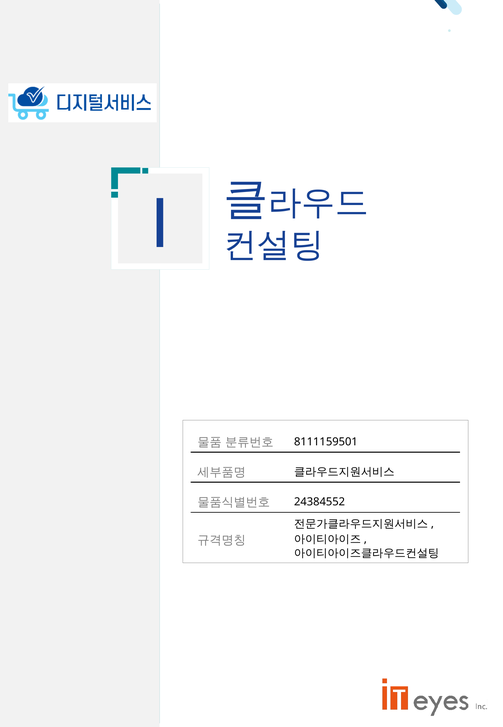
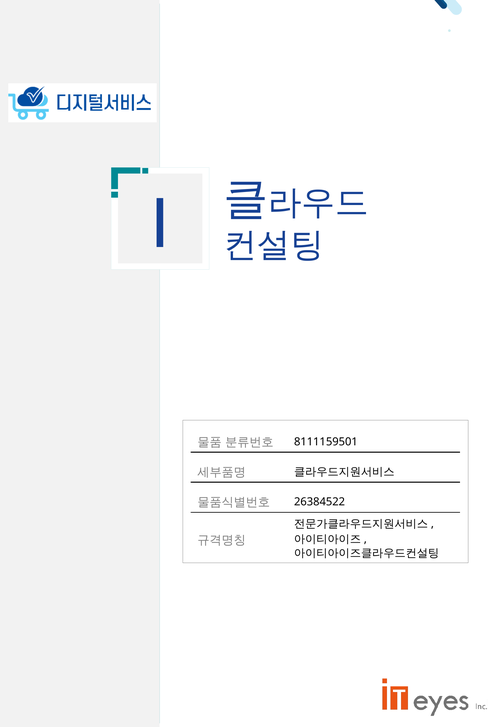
24384552: 24384552 -> 26384522 (320, 502)
